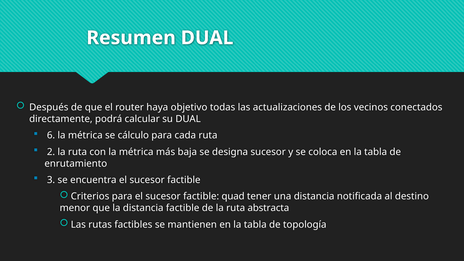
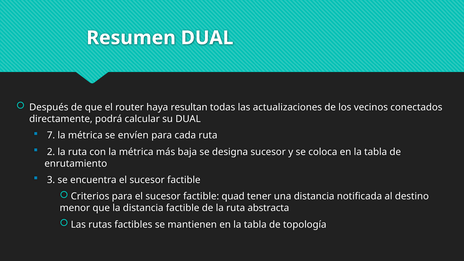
objetivo: objetivo -> resultan (189, 107)
6: 6 -> 7 (51, 135)
cálculo: cálculo -> envíen (133, 135)
